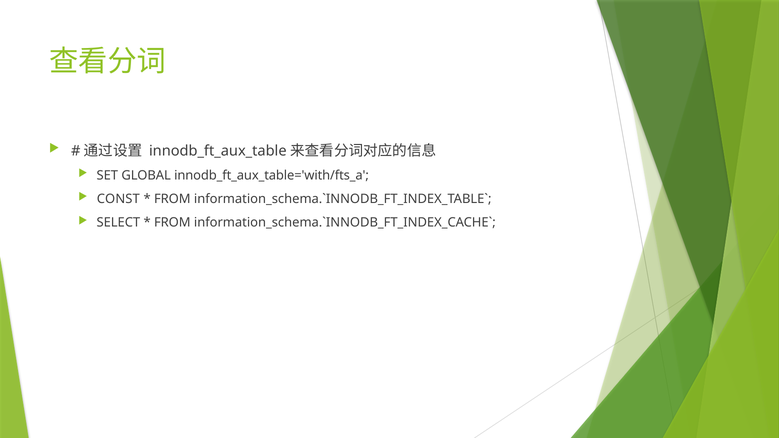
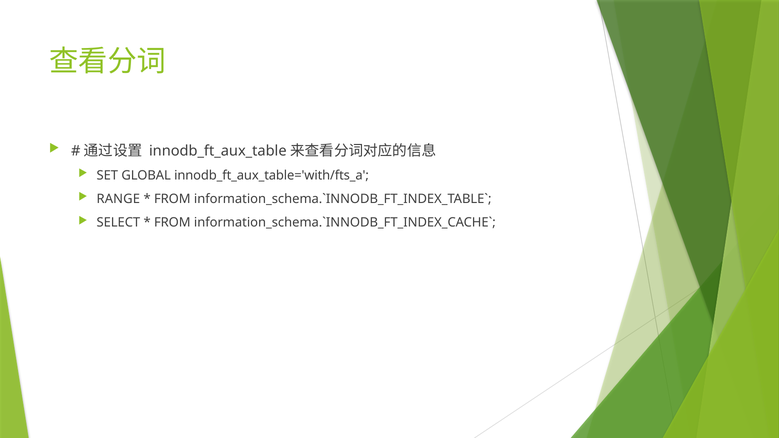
CONST: CONST -> RANGE (118, 199)
